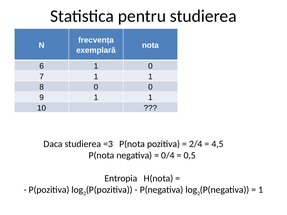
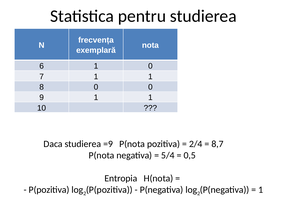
=3: =3 -> =9 (108, 144)
4,5: 4,5 -> 8,7 (218, 144)
0/4: 0/4 -> 5/4 (168, 156)
